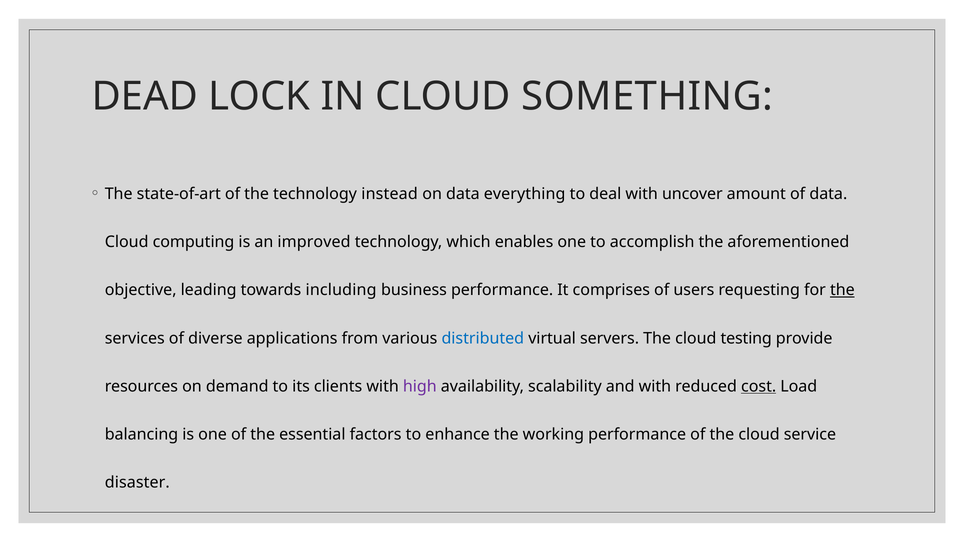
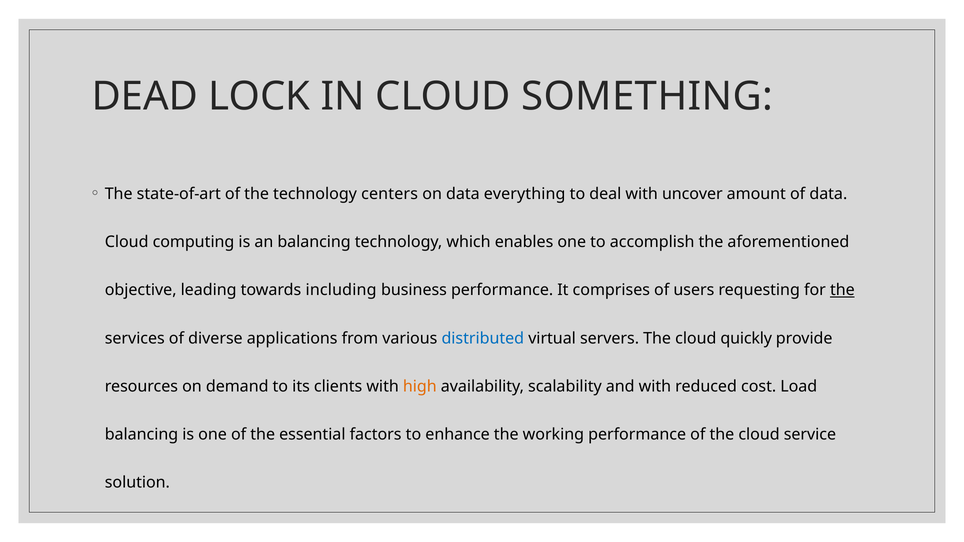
instead: instead -> centers (390, 194)
an improved: improved -> balancing (314, 242)
testing: testing -> quickly (746, 338)
high colour: purple -> orange (420, 387)
cost underline: present -> none (759, 387)
disaster: disaster -> solution (137, 483)
